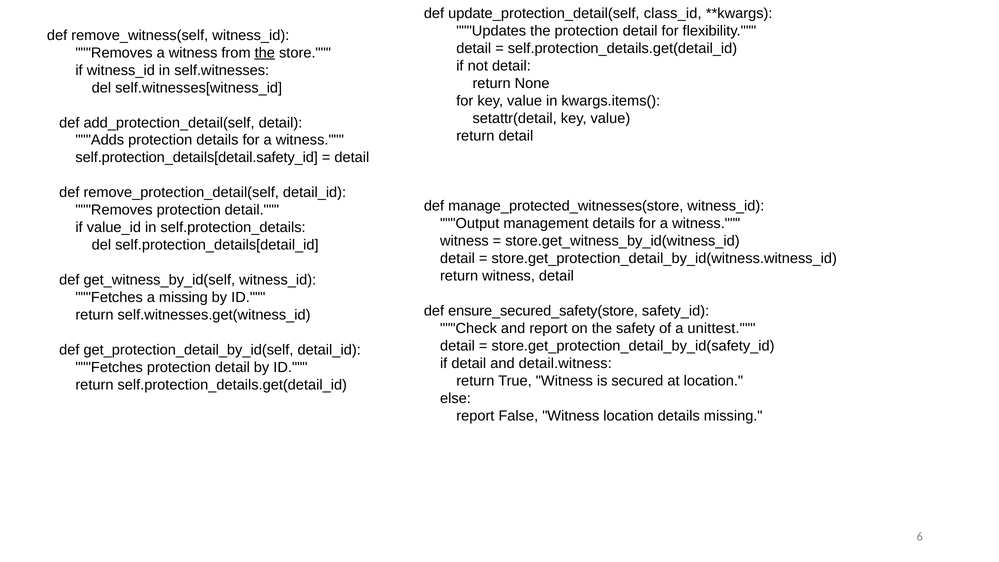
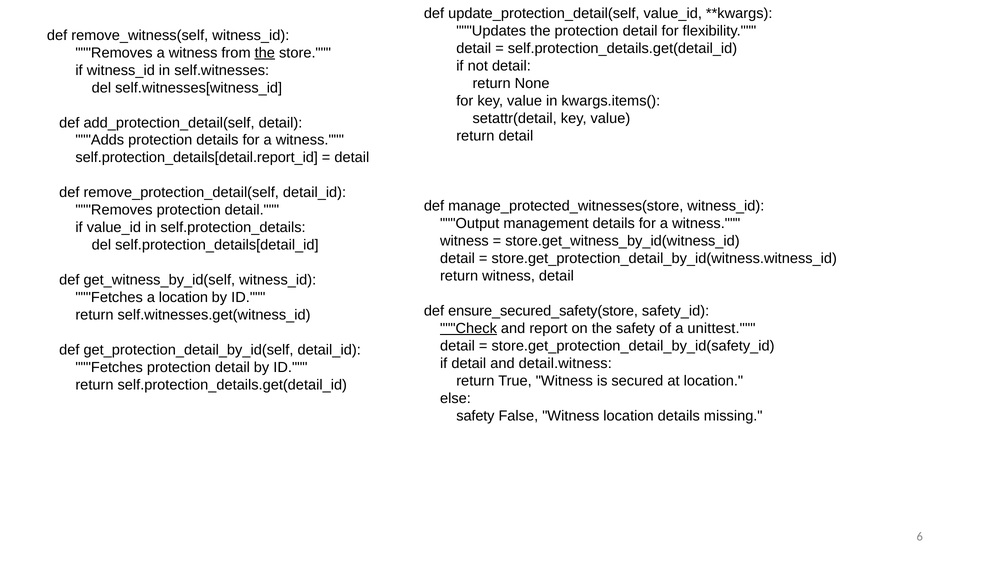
update_protection_detail(self class_id: class_id -> value_id (673, 13)
self.protection_details[detail.safety_id: self.protection_details[detail.safety_id -> self.protection_details[detail.report_id (197, 158)
a missing: missing -> location (183, 298)
Check underline: none -> present (469, 328)
report: report -> safety (475, 416)
